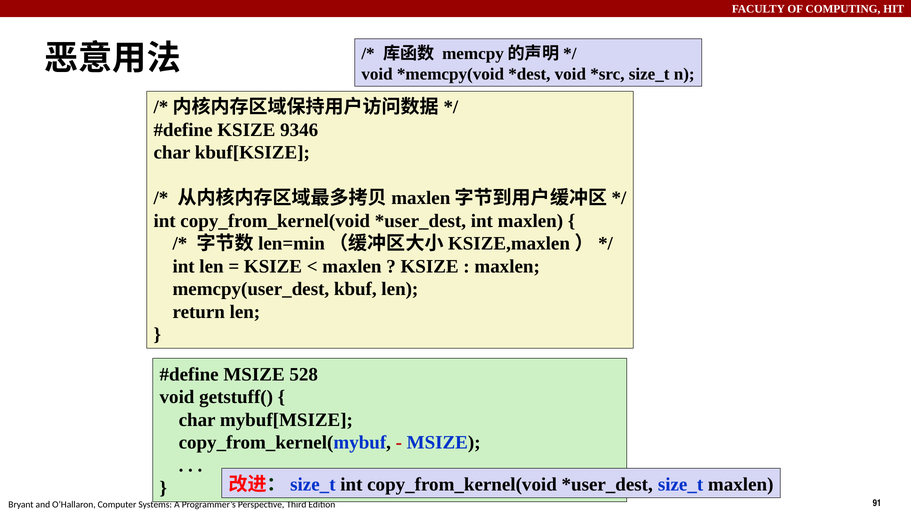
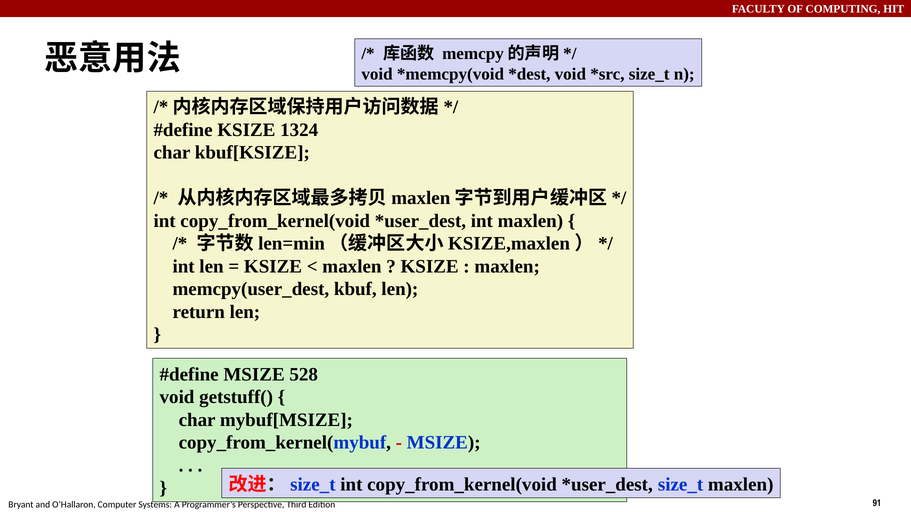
9346: 9346 -> 1324 (299, 130)
